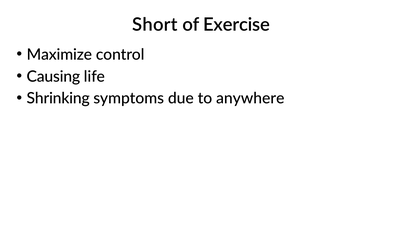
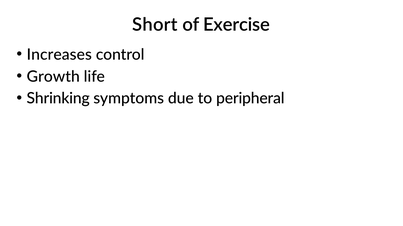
Maximize: Maximize -> Increases (59, 55)
Causing: Causing -> Growth (53, 77)
anywhere: anywhere -> peripheral (250, 99)
